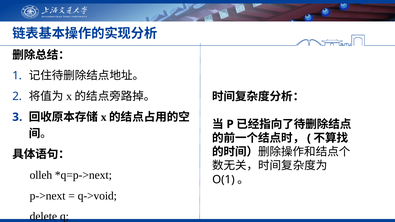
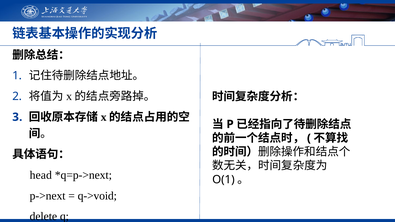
olleh: olleh -> head (41, 175)
